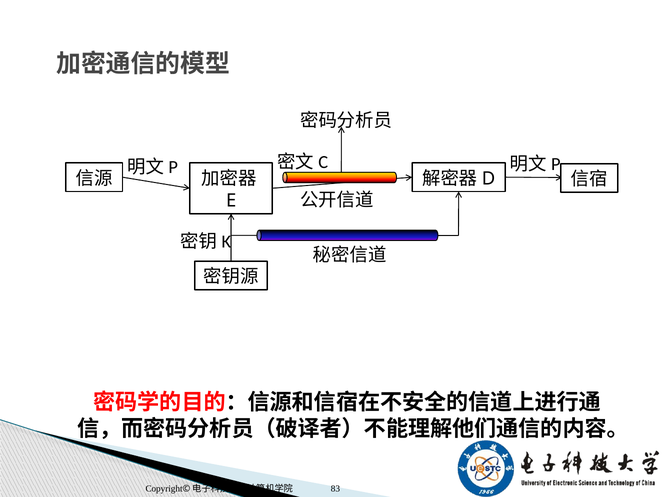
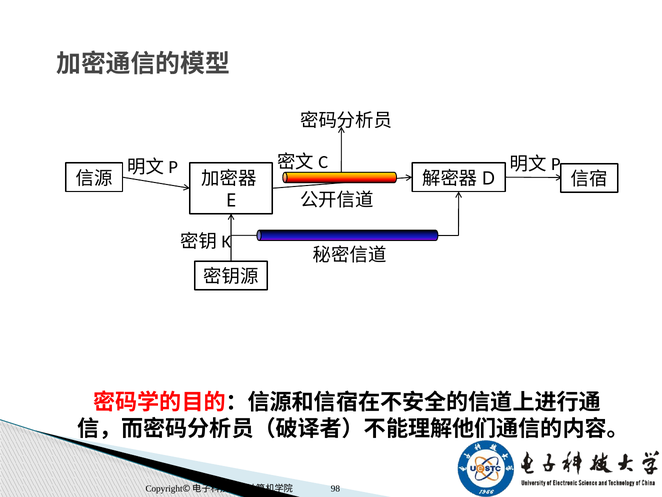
83: 83 -> 98 (335, 488)
